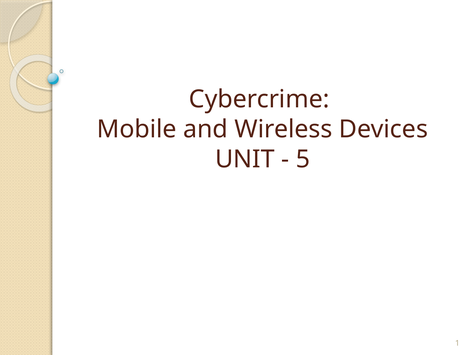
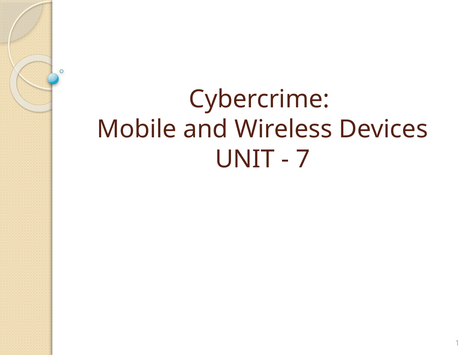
5: 5 -> 7 (303, 159)
